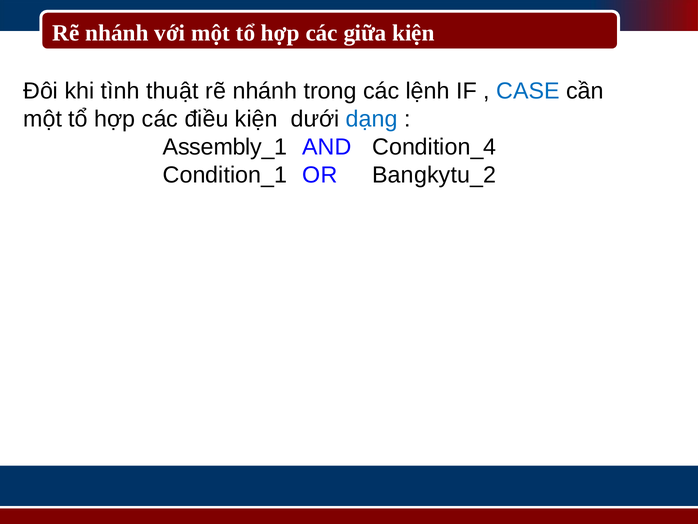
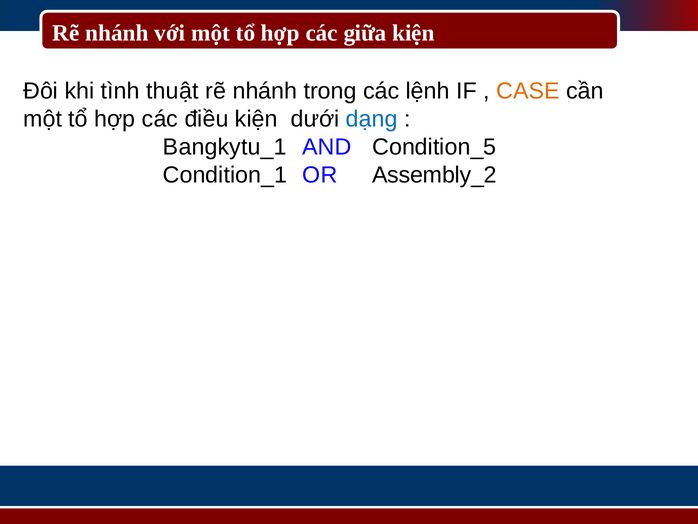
CASE colour: blue -> orange (528, 91)
Assembly_1: Assembly_1 -> Bangkytu_1 (225, 147)
Condition_4: Condition_4 -> Condition_5 (434, 147)
Bangkytu_2: Bangkytu_2 -> Assembly_2 (434, 175)
